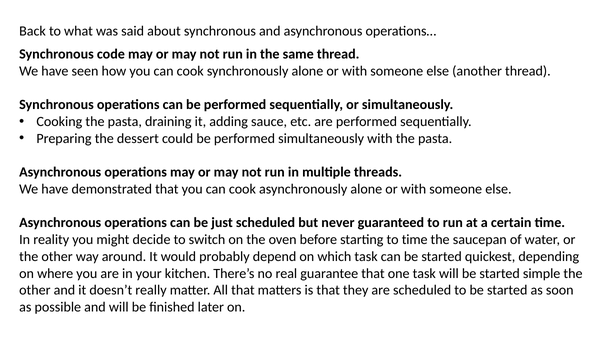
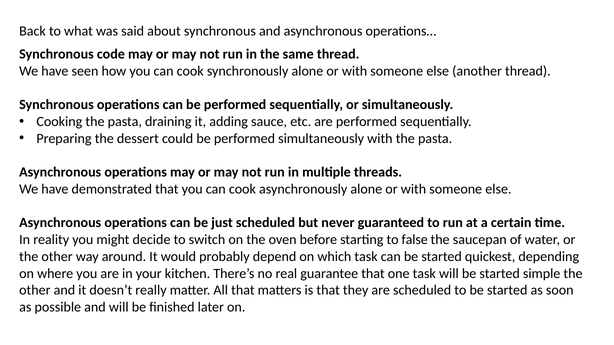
to time: time -> false (415, 240)
